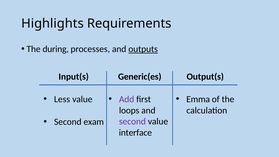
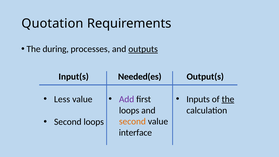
Highlights: Highlights -> Quotation (52, 23)
Generic(es: Generic(es -> Needed(es (140, 77)
Emma: Emma -> Inputs (198, 99)
the underline: none -> present (228, 99)
Second exam: exam -> loops (94, 122)
second colour: purple -> orange (132, 121)
